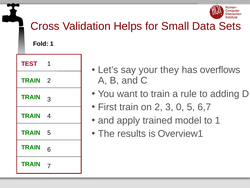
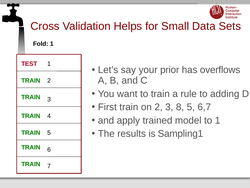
they: they -> prior (170, 70)
0: 0 -> 8 (180, 107)
Overview1: Overview1 -> Sampling1 (180, 133)
